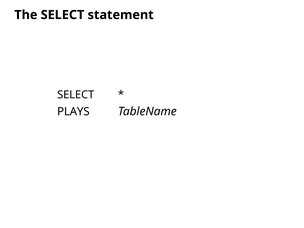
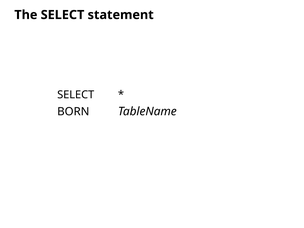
PLAYS: PLAYS -> BORN (73, 112)
